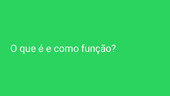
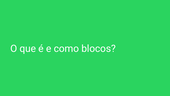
função: função -> blocos (99, 49)
